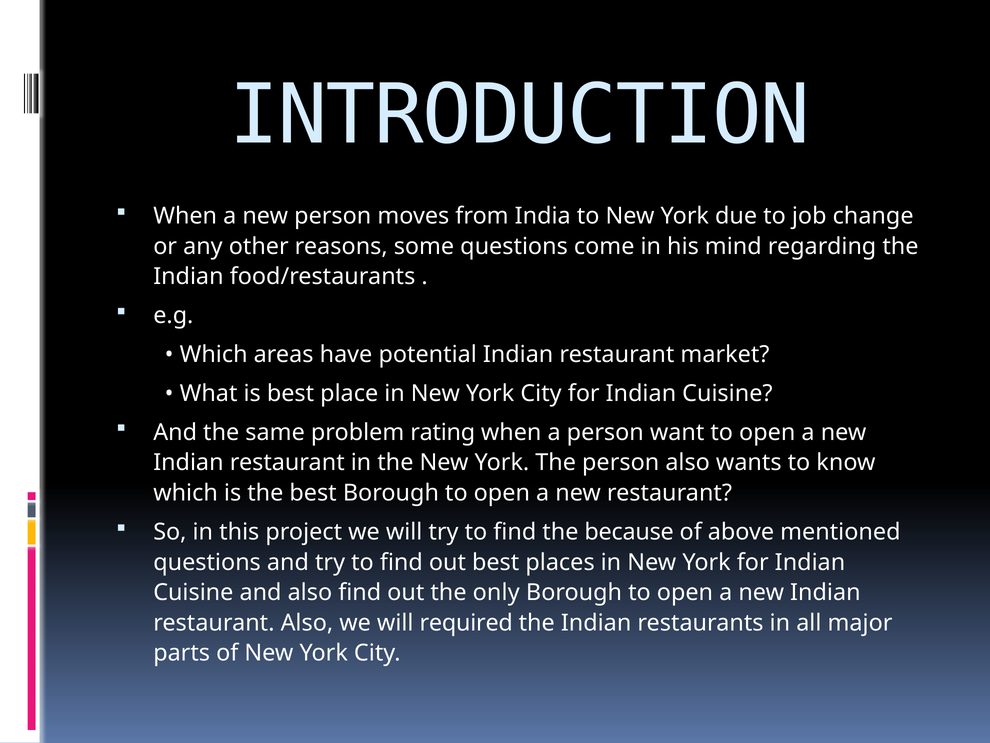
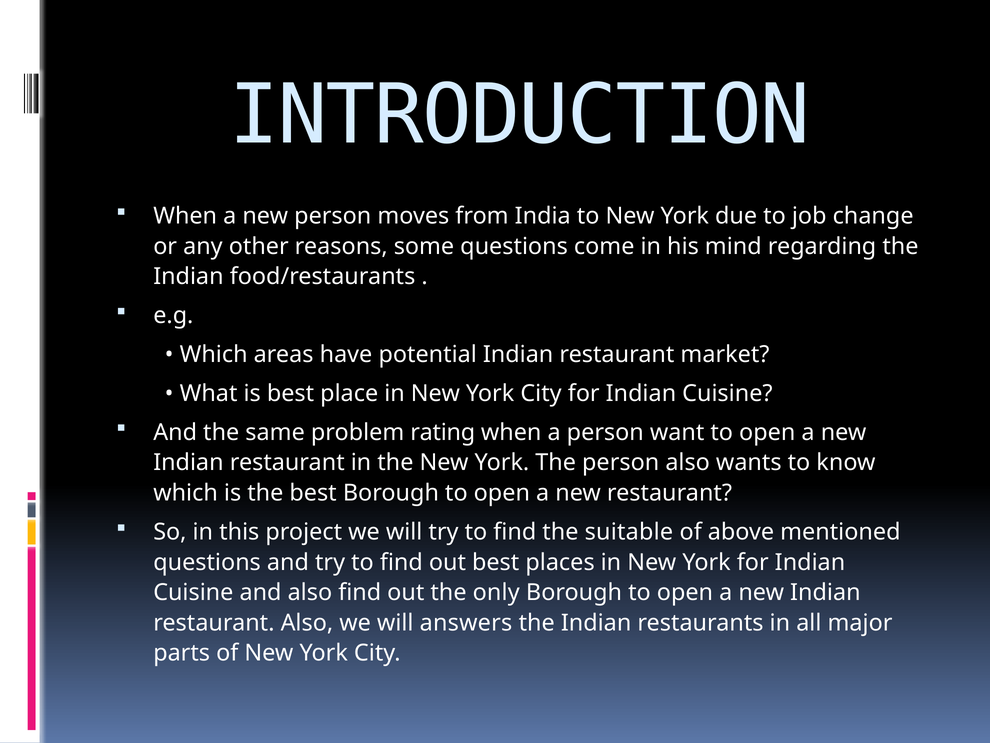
because: because -> suitable (629, 532)
required: required -> answers (466, 623)
